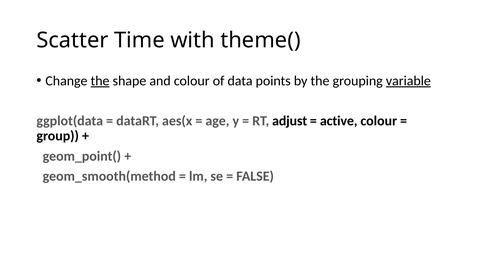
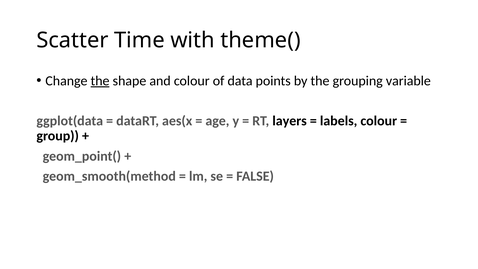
variable underline: present -> none (408, 81)
adjust: adjust -> layers (290, 121)
active: active -> labels (339, 121)
